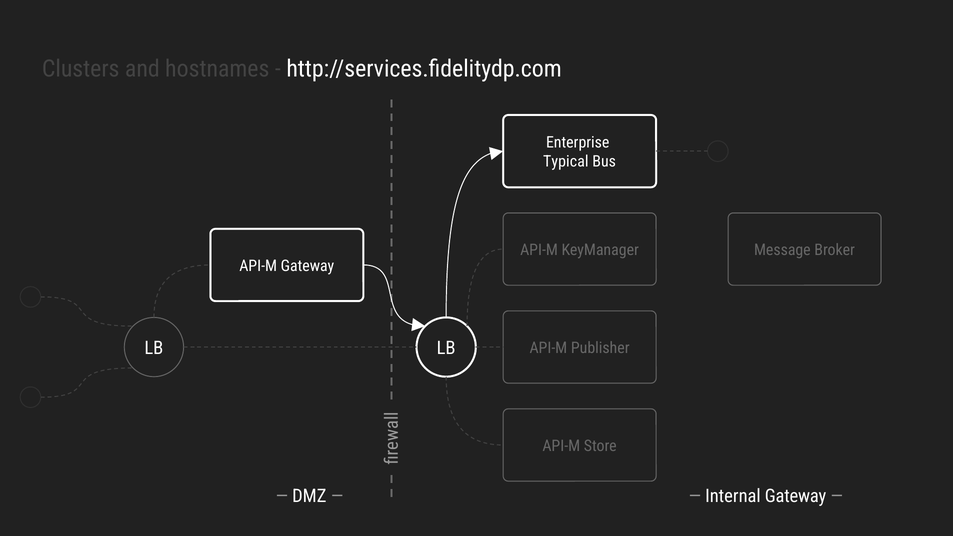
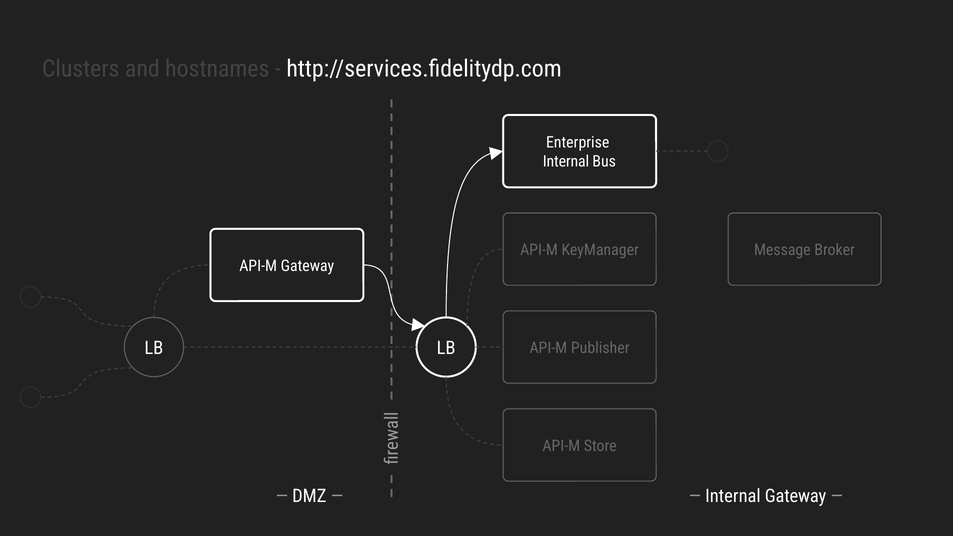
Typical: Typical -> Internal (566, 162)
